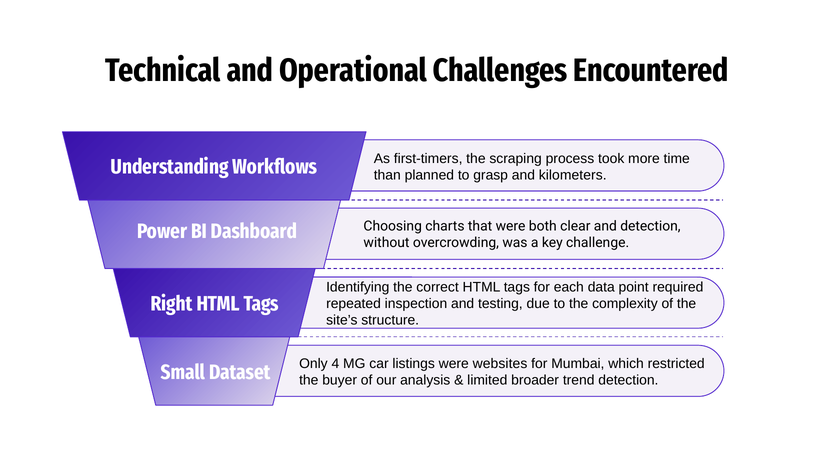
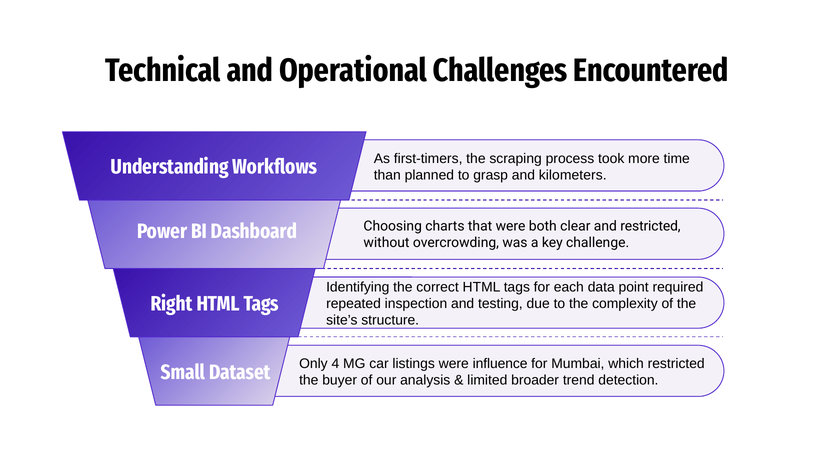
and detection: detection -> restricted (650, 226)
websites: websites -> influence (500, 364)
